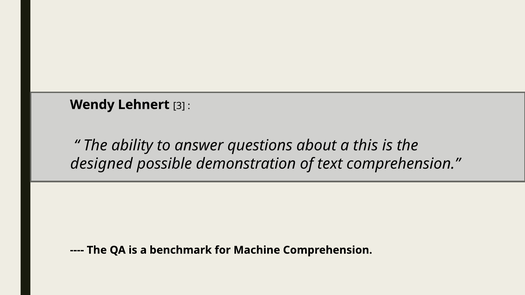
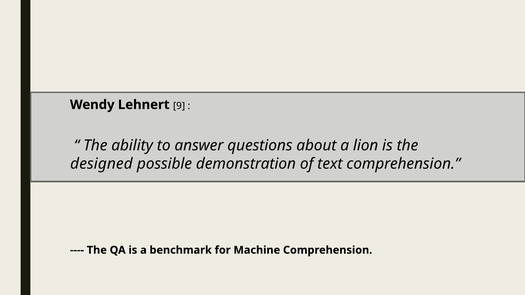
3: 3 -> 9 (179, 106)
this: this -> lion (366, 146)
